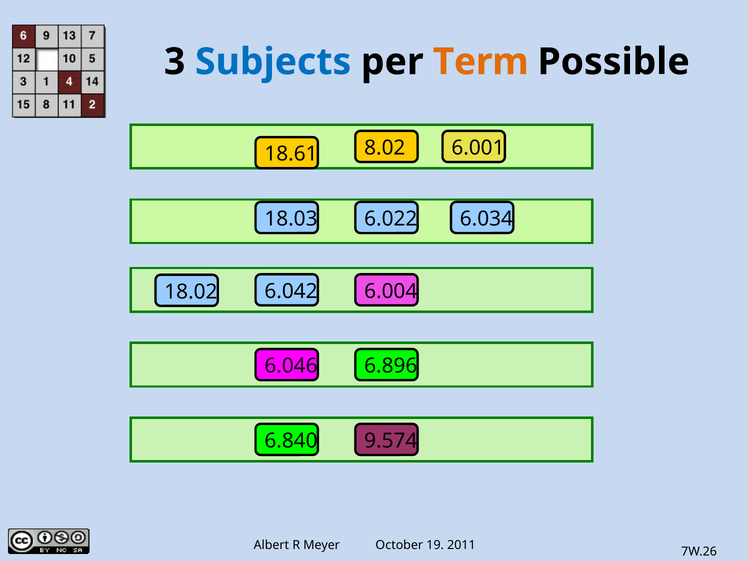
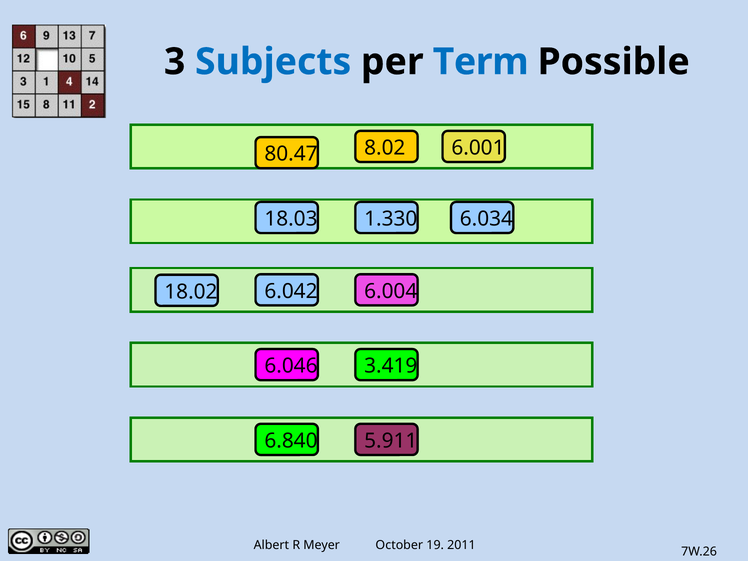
Term colour: orange -> blue (481, 62)
18.61: 18.61 -> 80.47 (291, 154)
6.022: 6.022 -> 1.330 (391, 219)
6.896: 6.896 -> 3.419 (391, 366)
9.574: 9.574 -> 5.911 (391, 441)
